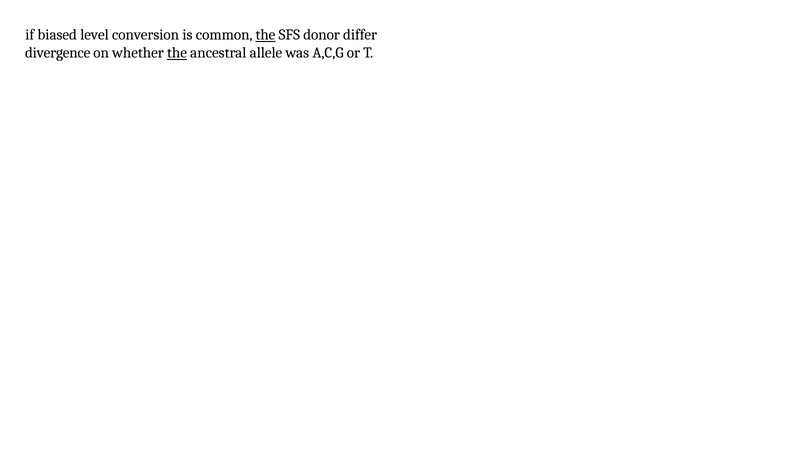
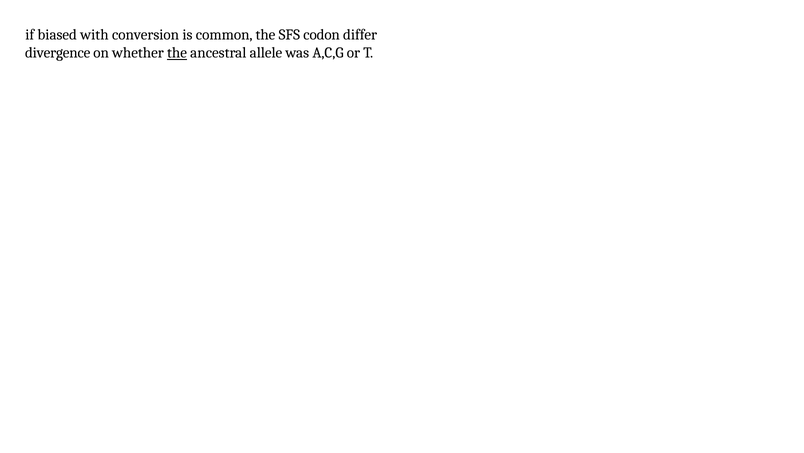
level: level -> with (94, 35)
the underline: present -> none (265, 35)
donor: donor -> codon (322, 35)
